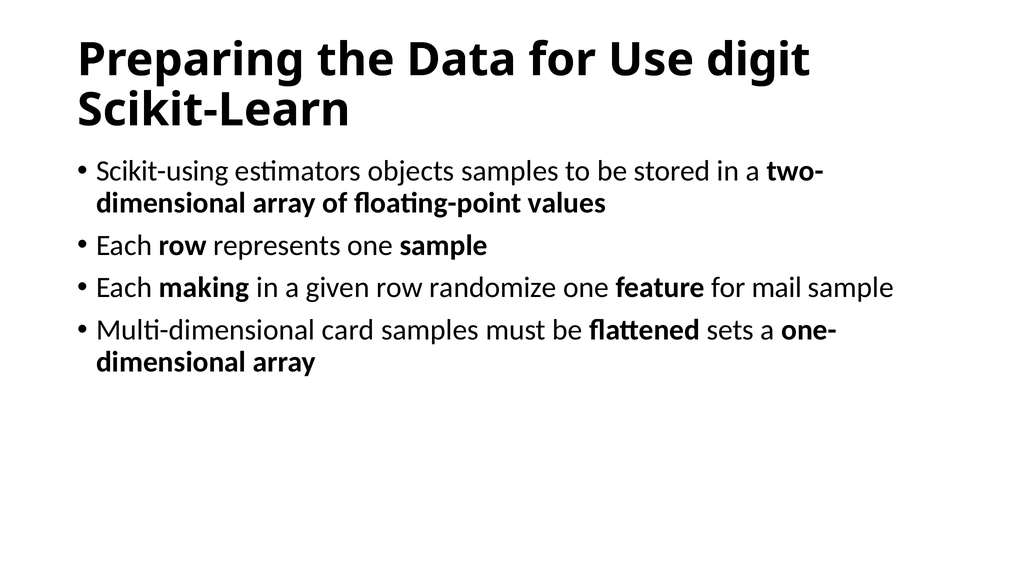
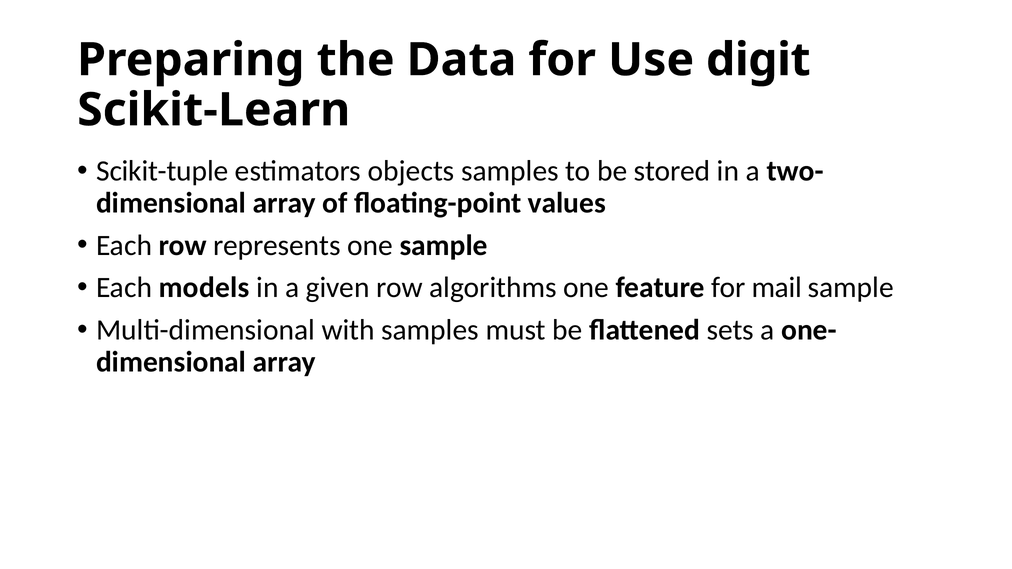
Scikit-using: Scikit-using -> Scikit-tuple (162, 171)
making: making -> models (204, 288)
randomize: randomize -> algorithms (493, 288)
card: card -> with (348, 330)
